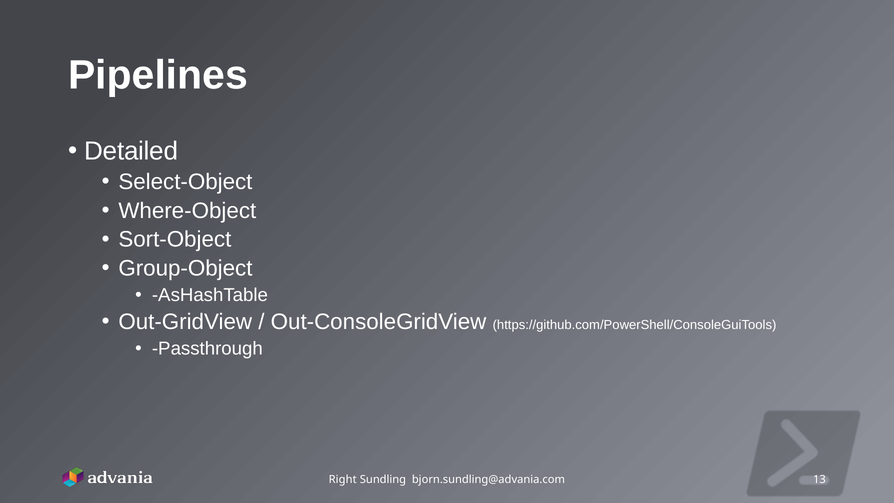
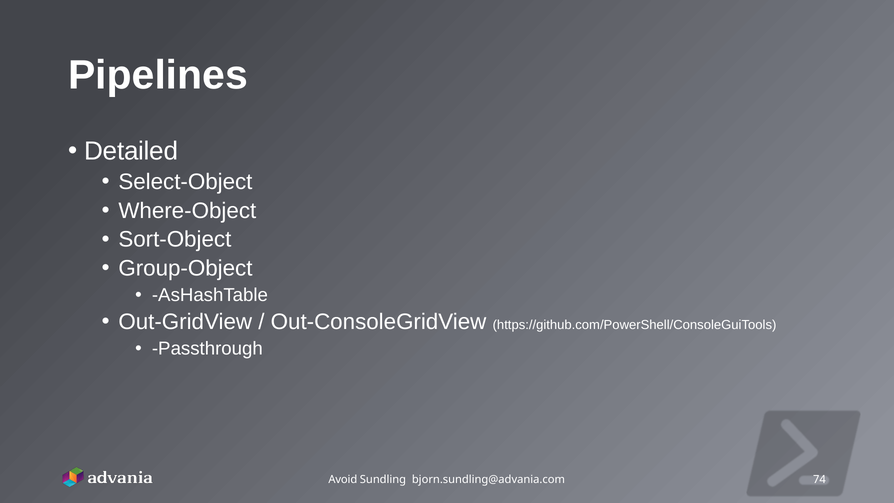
Right: Right -> Avoid (343, 479)
13: 13 -> 74 (819, 479)
